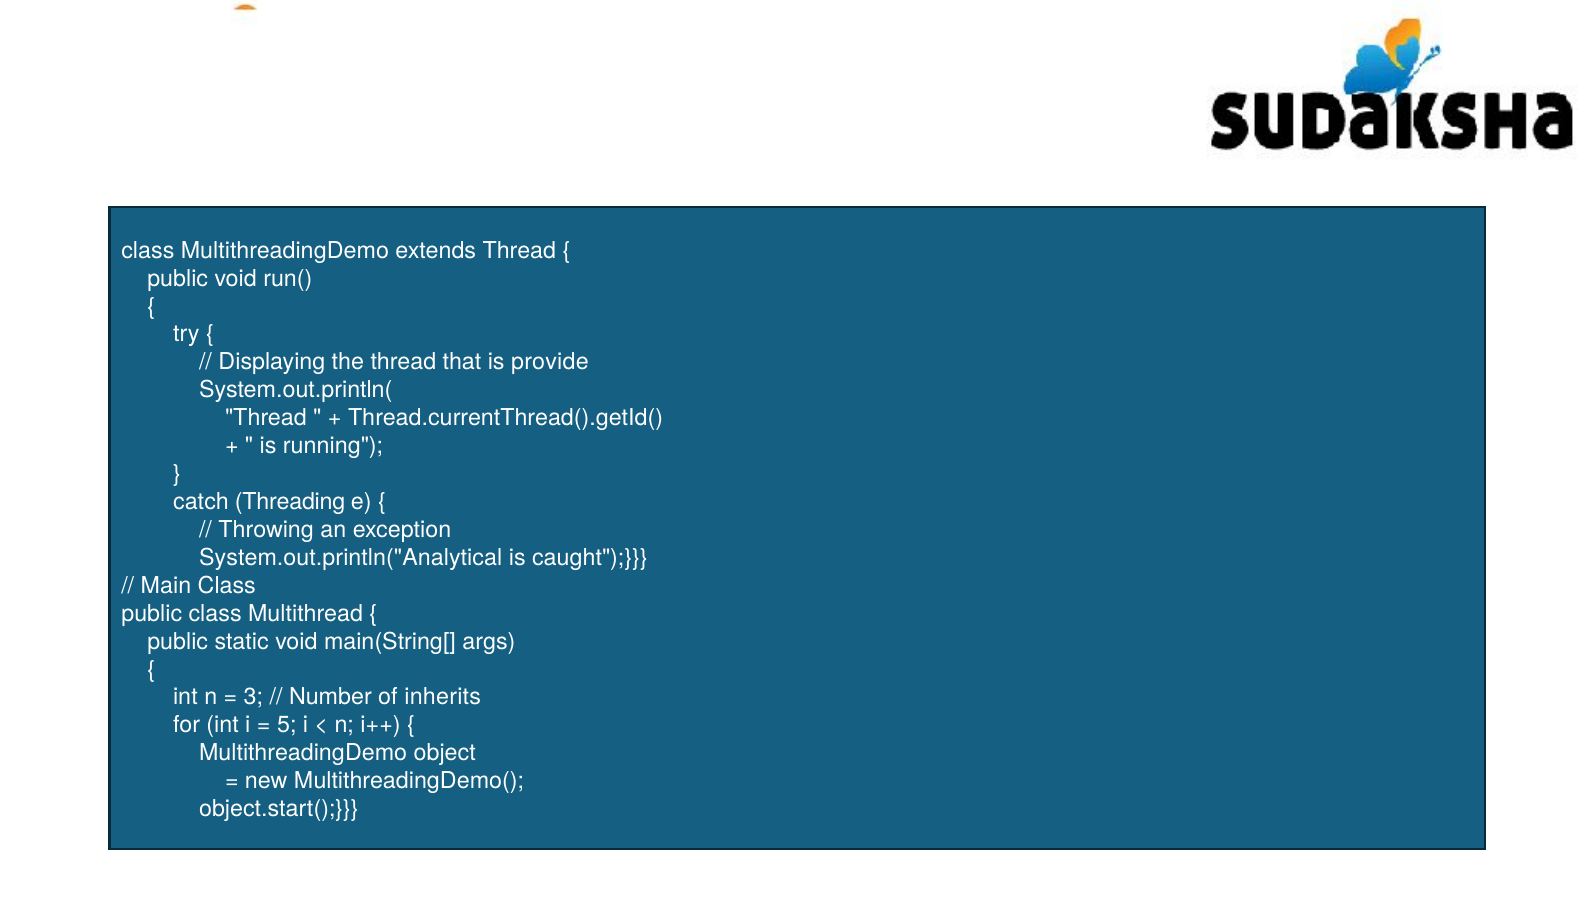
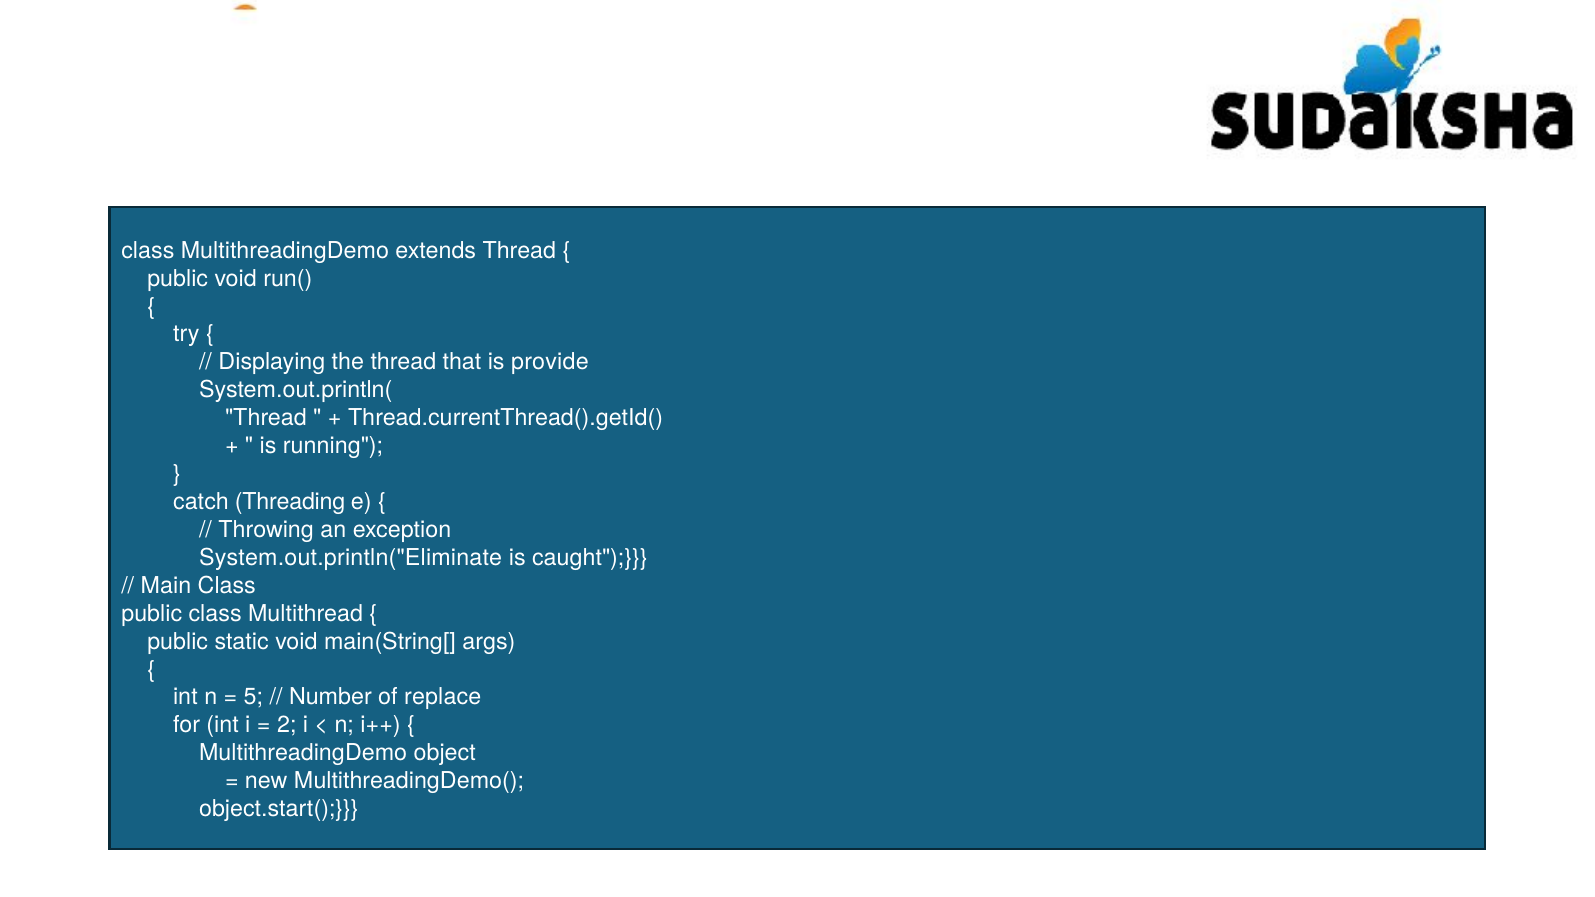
System.out.println("Analytical: System.out.println("Analytical -> System.out.println("Eliminate (351, 558)
3: 3 -> 5 (253, 697)
inherits: inherits -> replace (443, 697)
5: 5 -> 2 (287, 725)
